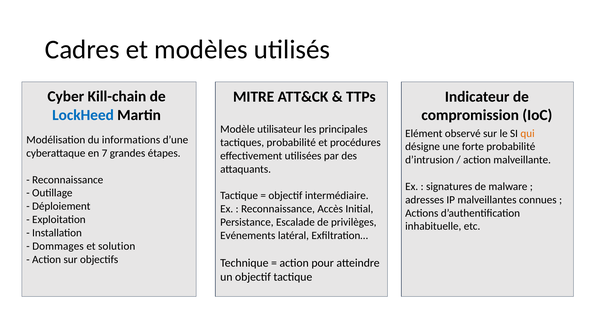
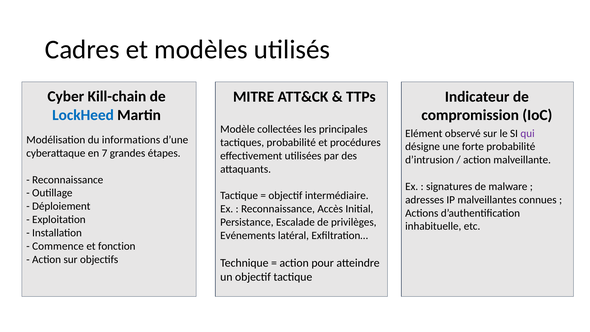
utilisateur: utilisateur -> collectées (279, 129)
qui colour: orange -> purple (528, 133)
Dommages: Dommages -> Commence (58, 246)
solution: solution -> fonction (117, 246)
